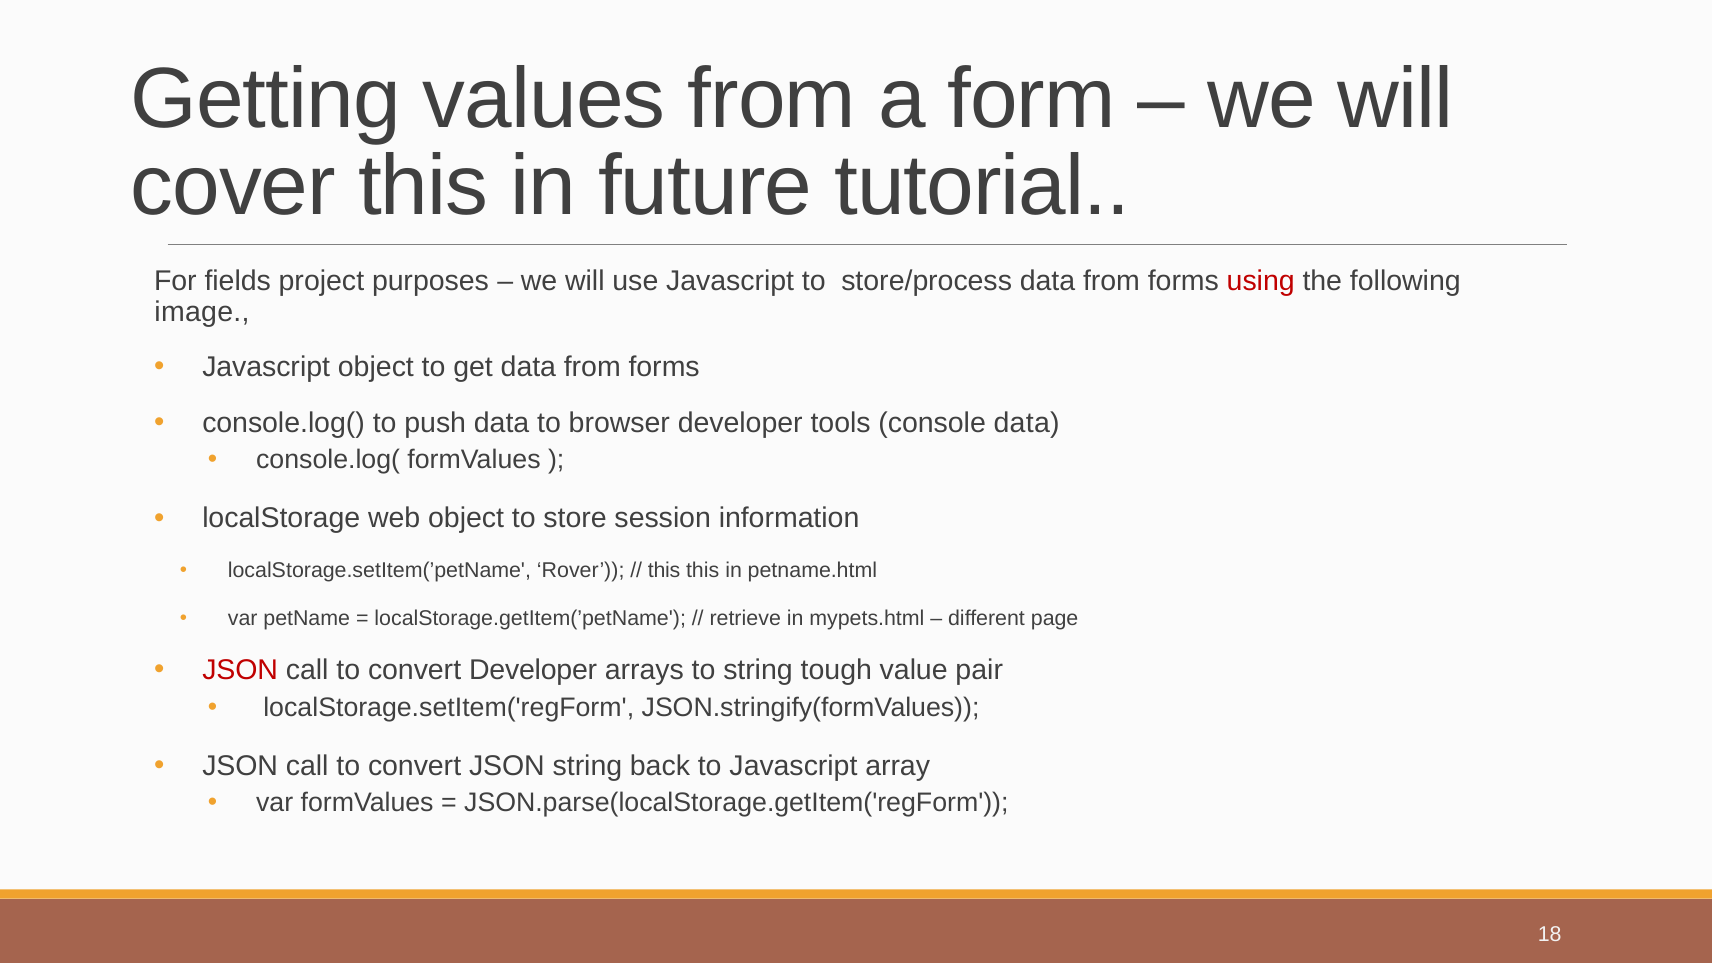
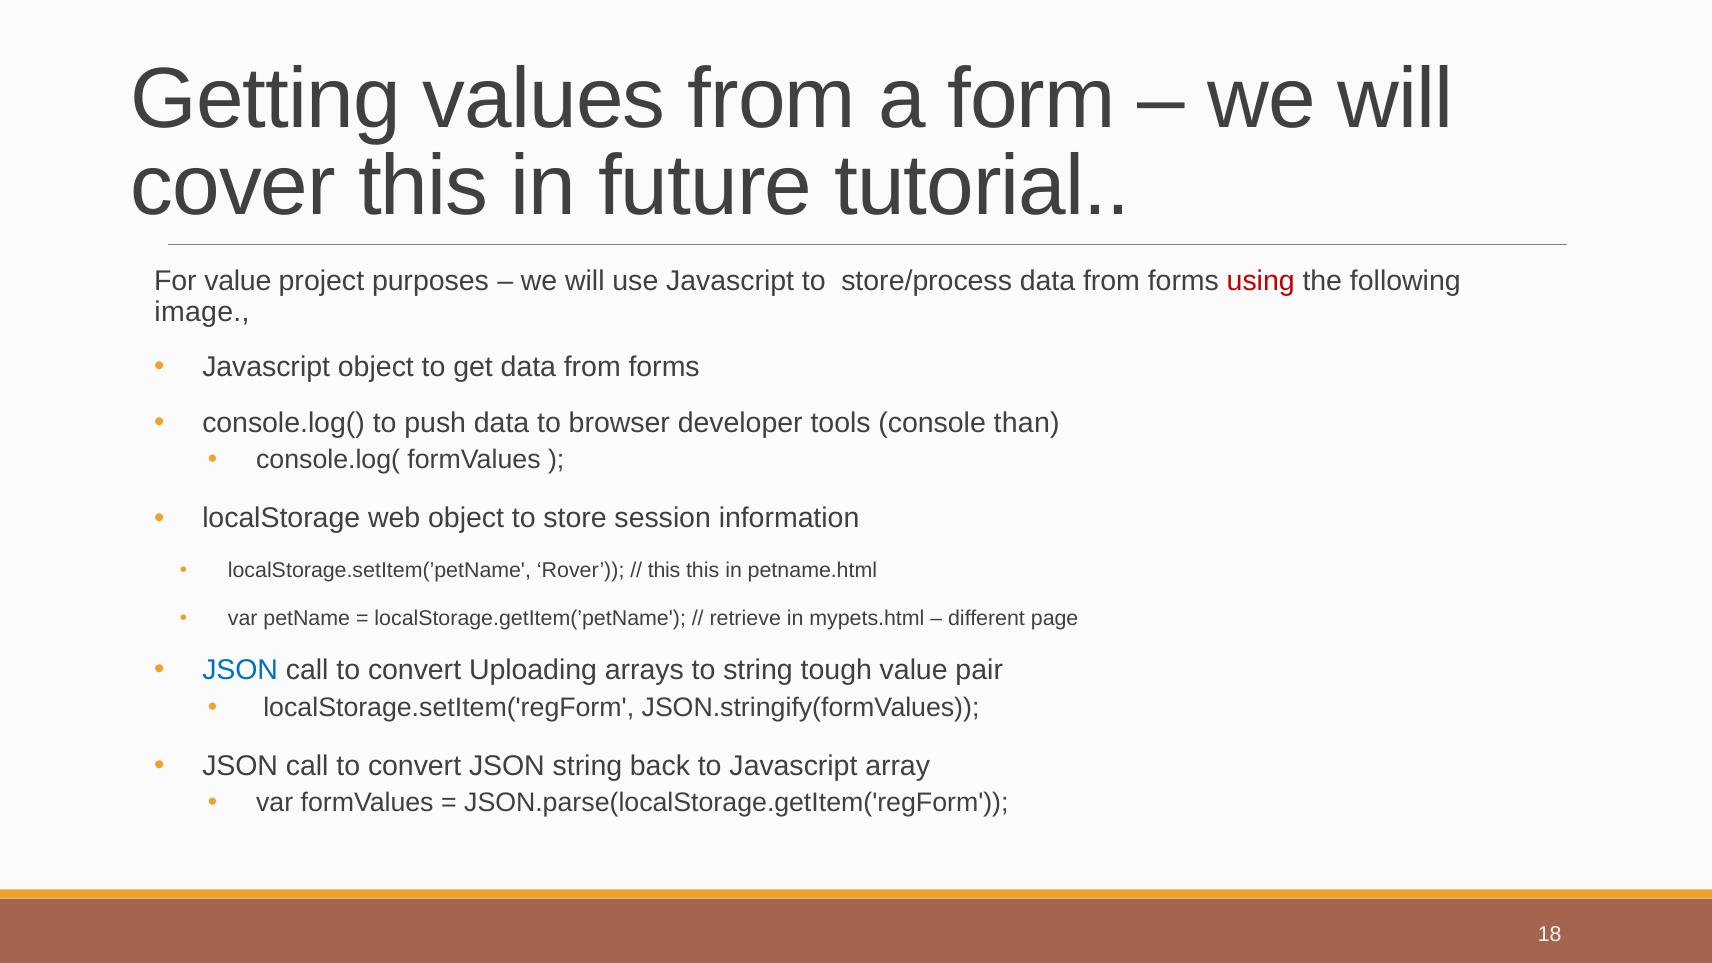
For fields: fields -> value (238, 281)
console data: data -> than (1027, 423)
JSON colour: red -> blue (240, 670)
convert Developer: Developer -> Uploading (533, 670)
